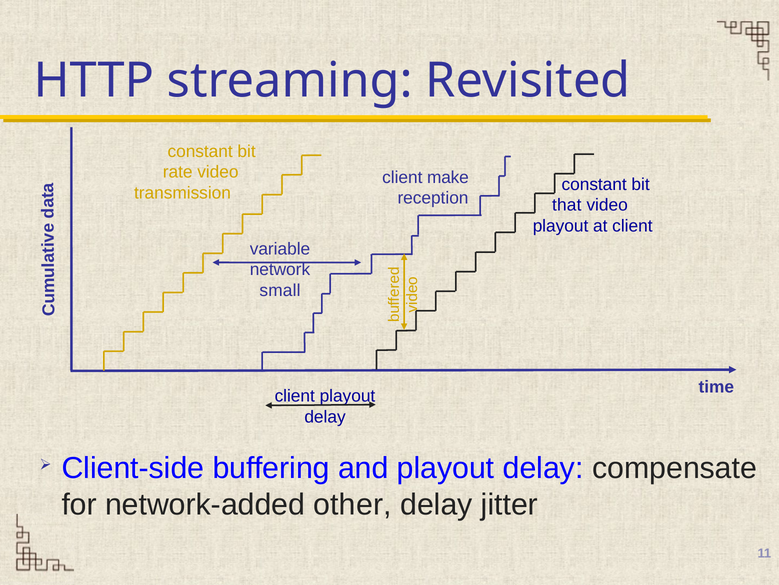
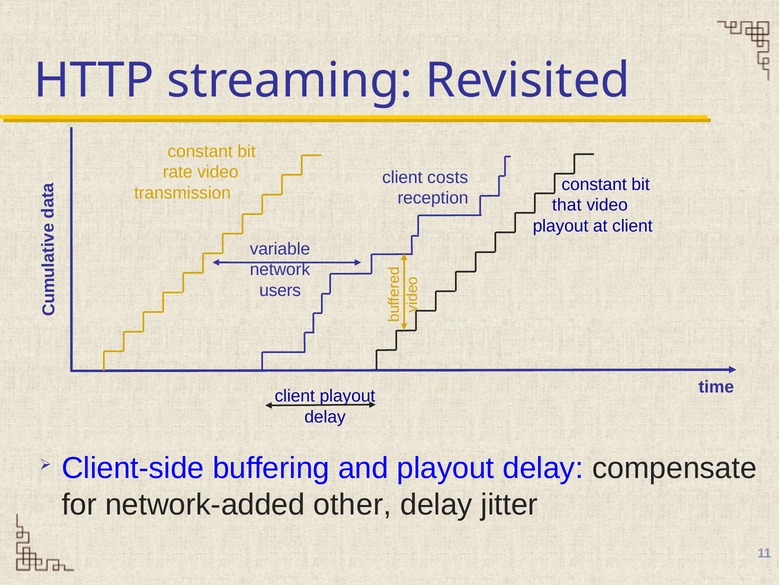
make: make -> costs (448, 177)
small: small -> users (280, 290)
